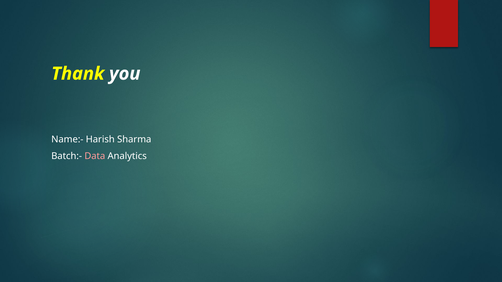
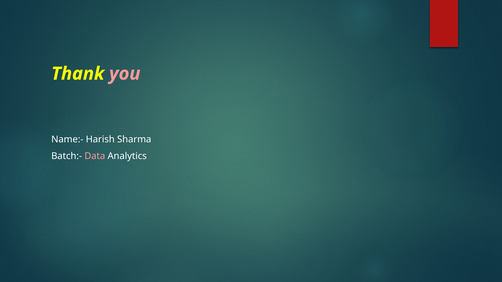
you colour: white -> pink (125, 74)
